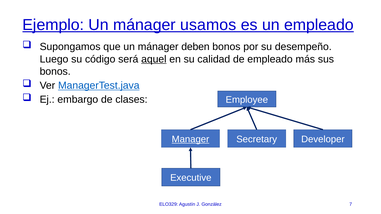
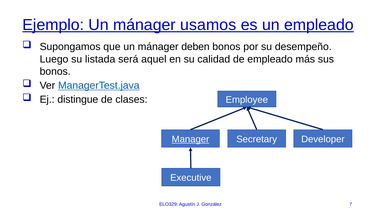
código: código -> listada (100, 59)
aquel underline: present -> none (154, 59)
embargo: embargo -> distingue (78, 100)
